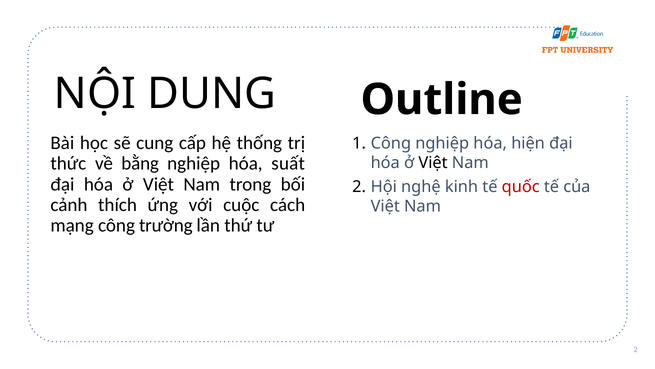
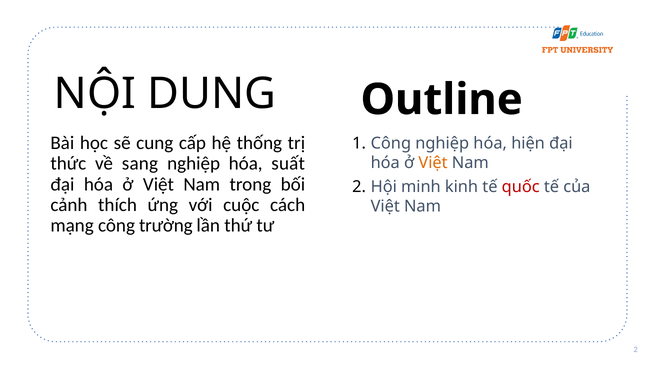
bằng: bằng -> sang (140, 163)
Việt colour: black -> orange (433, 163)
nghệ: nghệ -> minh (421, 187)
